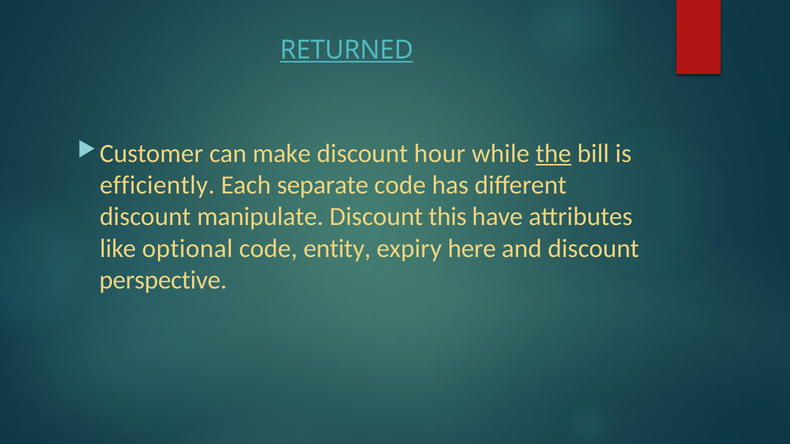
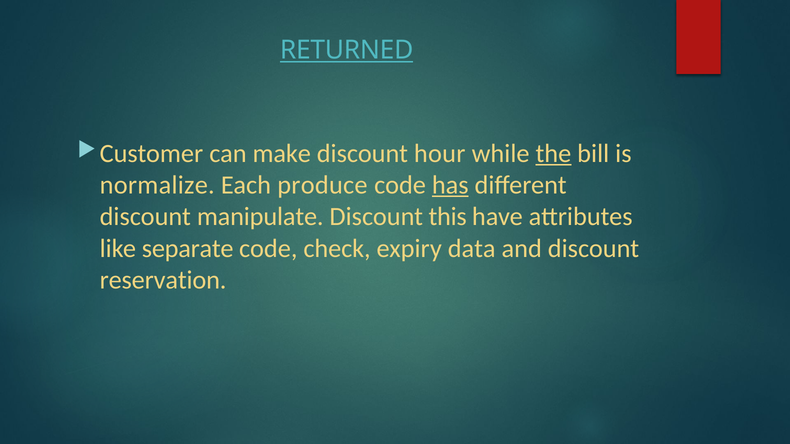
efficiently: efficiently -> normalize (157, 185)
separate: separate -> produce (322, 185)
has underline: none -> present (450, 185)
optional: optional -> separate (188, 249)
entity: entity -> check (337, 249)
here: here -> data (472, 249)
perspective: perspective -> reservation (163, 280)
